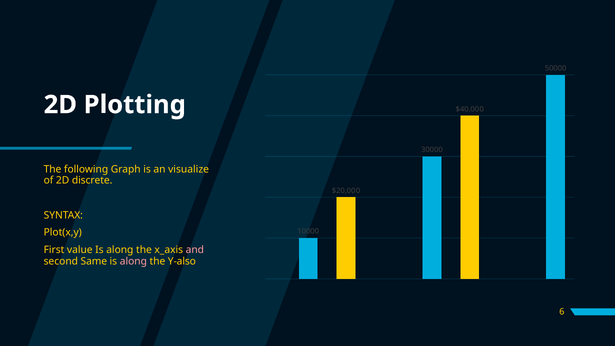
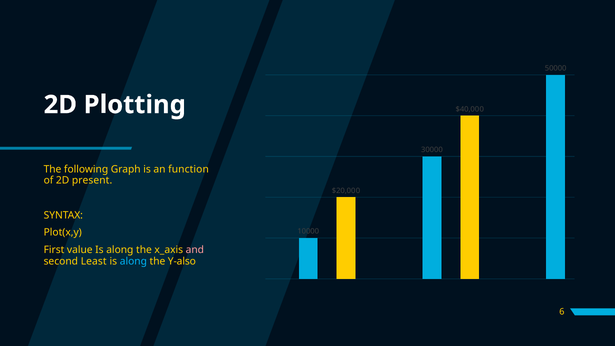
visualize: visualize -> function (189, 169)
discrete: discrete -> present (92, 180)
Same: Same -> Least (94, 261)
along colour: pink -> light blue (133, 261)
